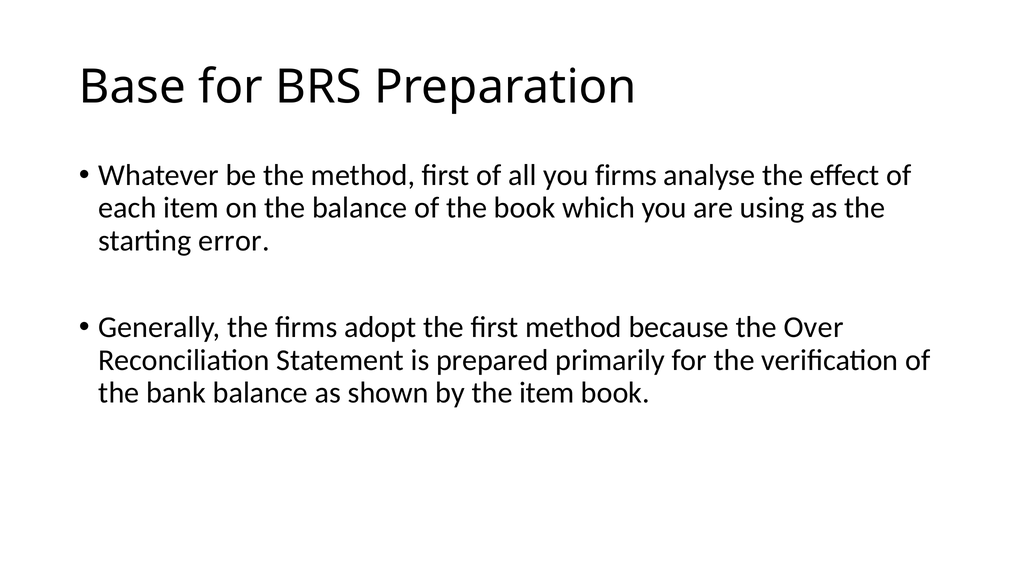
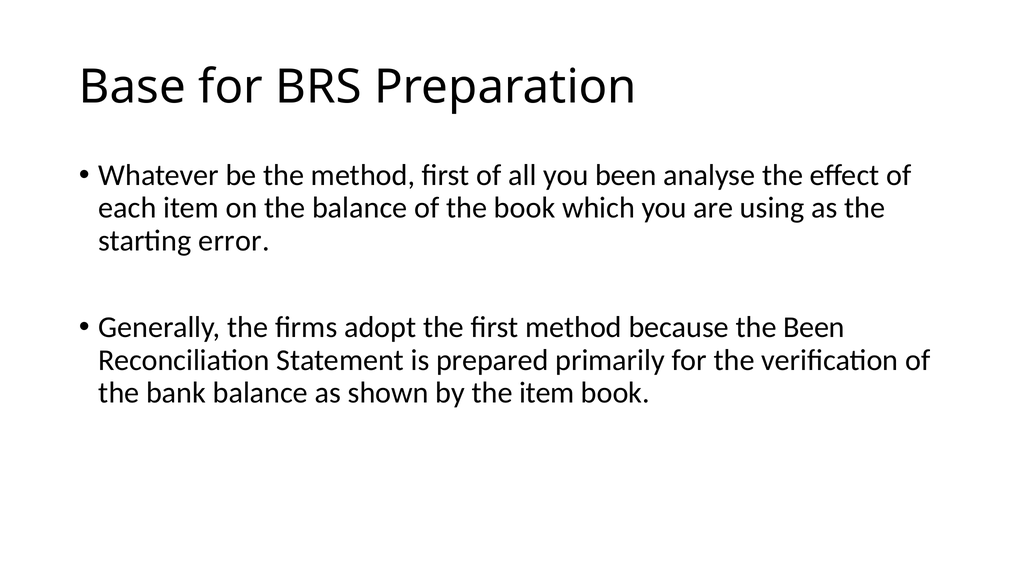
you firms: firms -> been (626, 175)
the Over: Over -> Been (814, 327)
